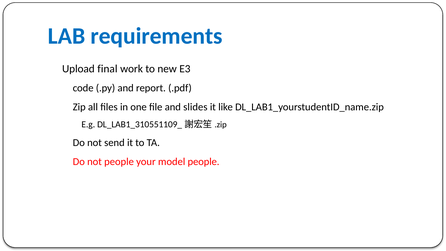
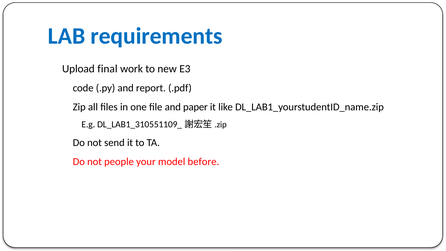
slides: slides -> paper (195, 107)
model people: people -> before (203, 162)
